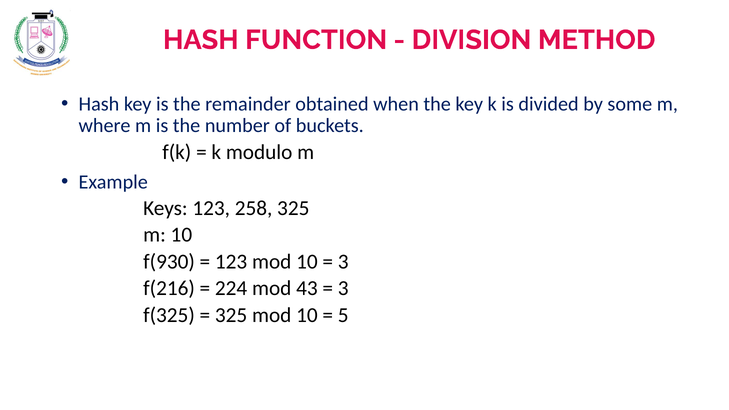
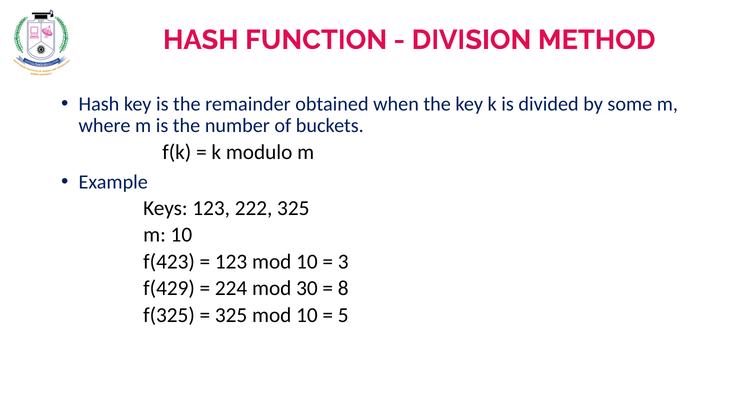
258: 258 -> 222 (254, 208)
f(930: f(930 -> f(423 (169, 262)
f(216: f(216 -> f(429 (169, 288)
43: 43 -> 30 (307, 288)
3: 3 -> 8 (343, 288)
